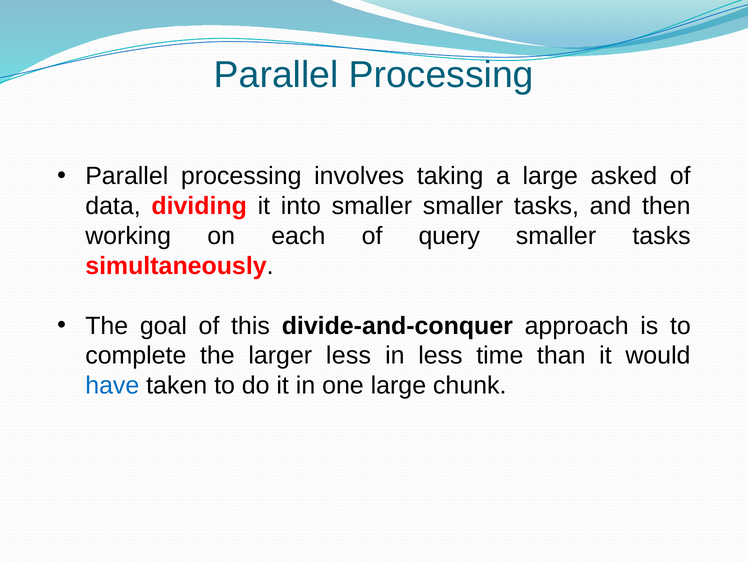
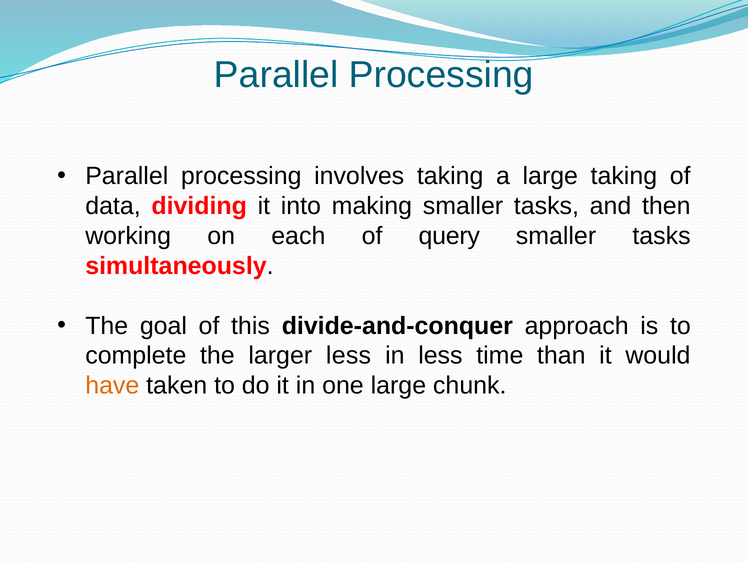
large asked: asked -> taking (624, 176)
into smaller: smaller -> making (372, 206)
have colour: blue -> orange (112, 386)
